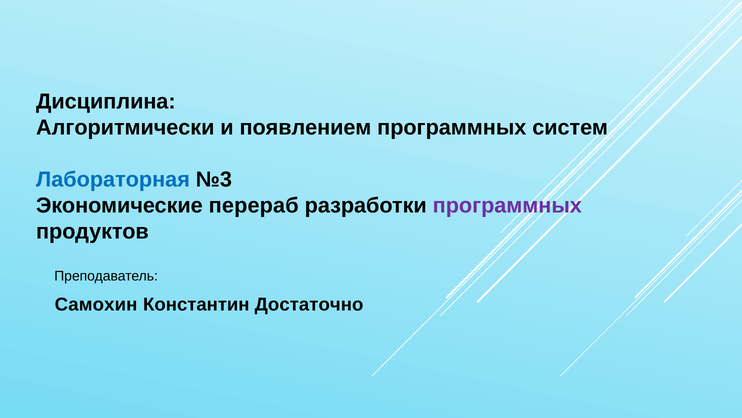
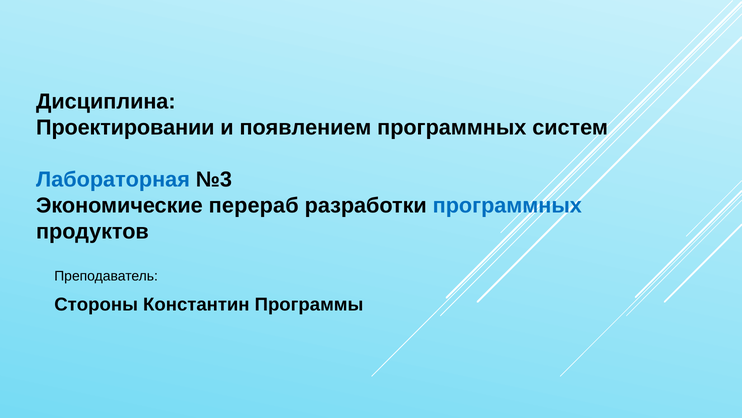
Алгоритмически: Алгоритмически -> Проектировании (125, 127)
программных colour: purple -> blue (507, 205)
Самохин: Самохин -> Стороны (96, 304)
Достаточно: Достаточно -> Программы (309, 304)
